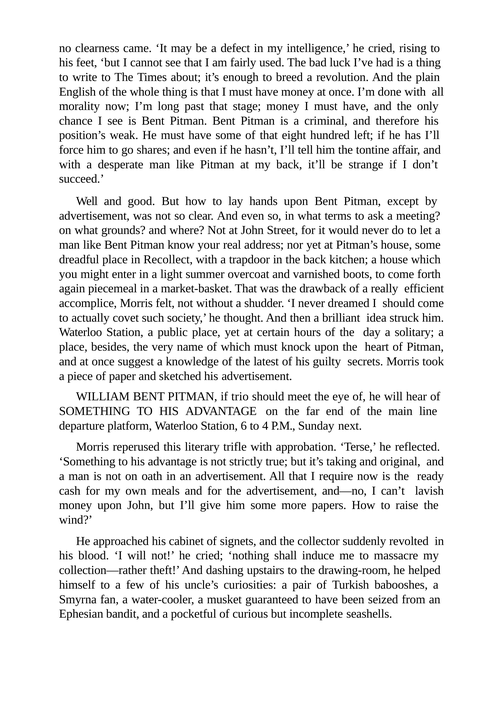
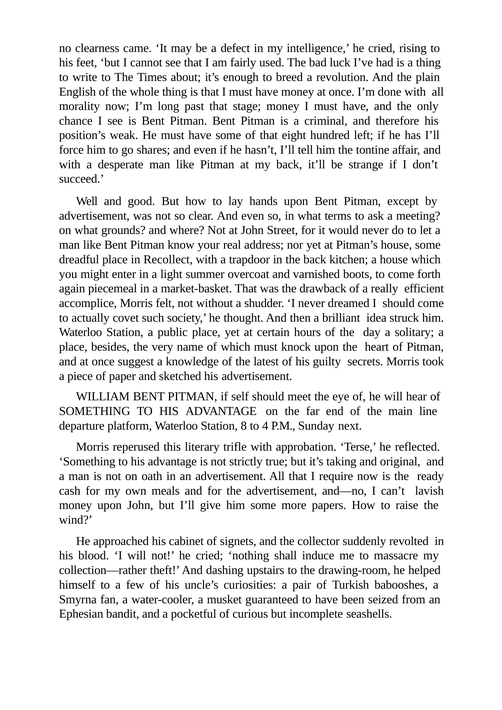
trio: trio -> self (240, 397)
6: 6 -> 8 (244, 426)
